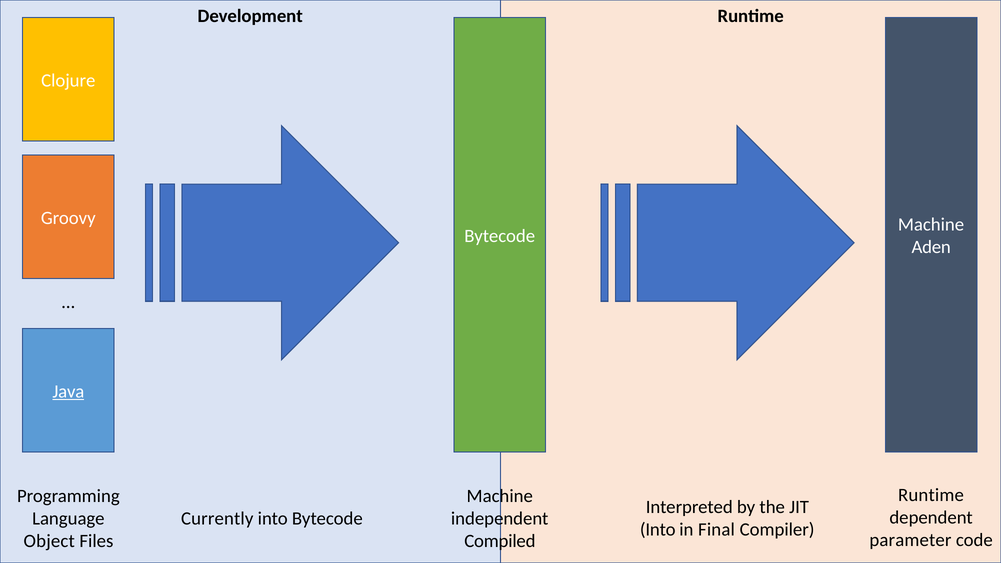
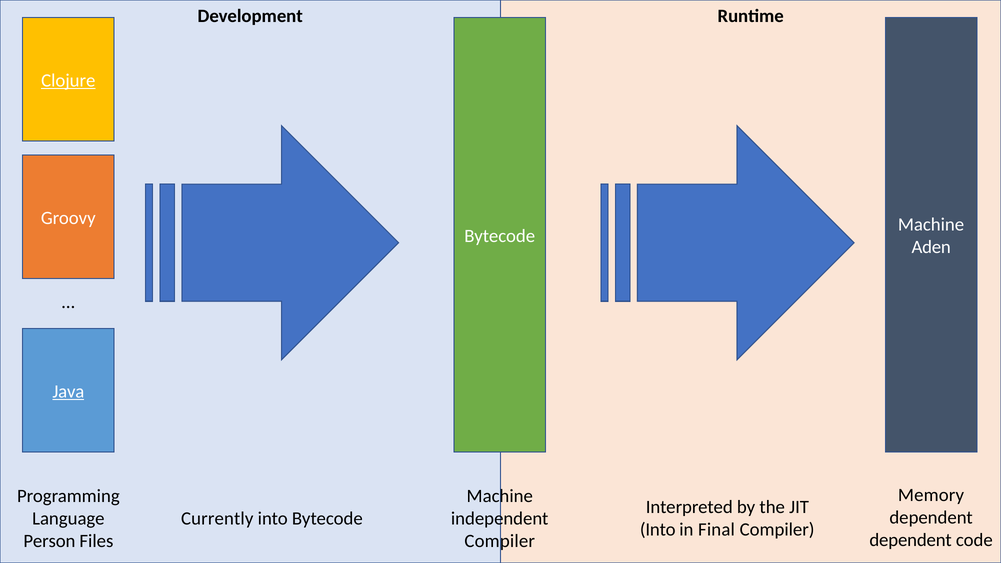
Clojure underline: none -> present (68, 81)
Runtime: Runtime -> Memory (931, 495)
parameter: parameter -> dependent (911, 540)
Object: Object -> Person (49, 541)
Compiled: Compiled -> Compiler (500, 541)
